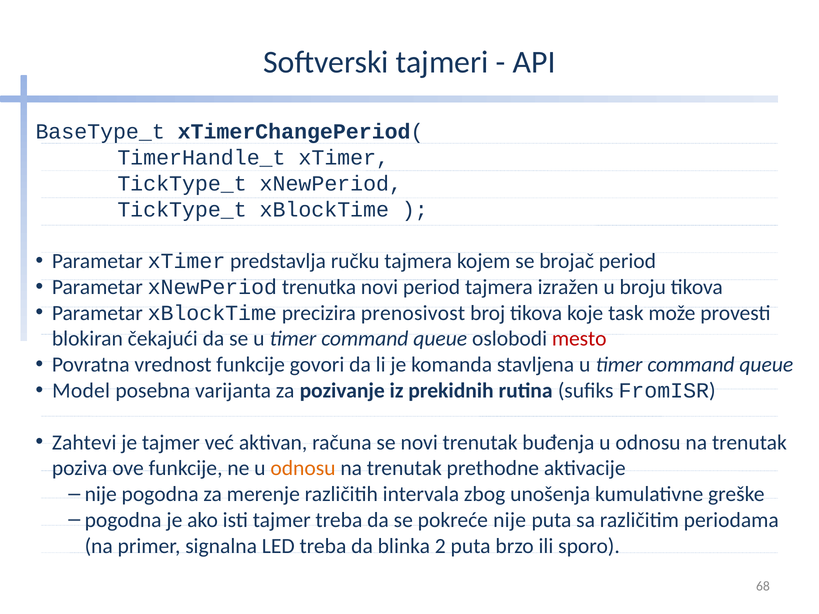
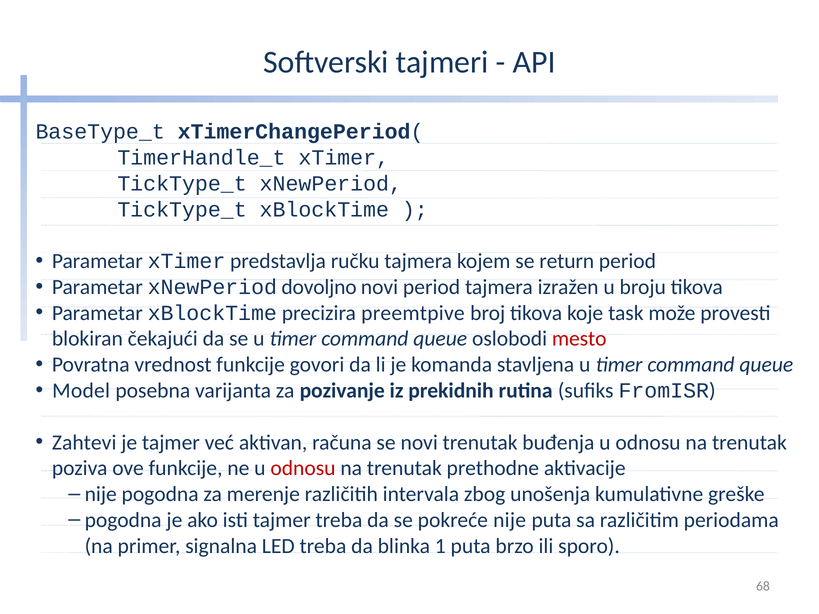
brojač: brojač -> return (567, 261)
trenutka: trenutka -> dovoljno (319, 287)
prenosivost: prenosivost -> preemtpive (413, 313)
odnosu colour: orange -> red (303, 468)
2: 2 -> 1 (440, 546)
